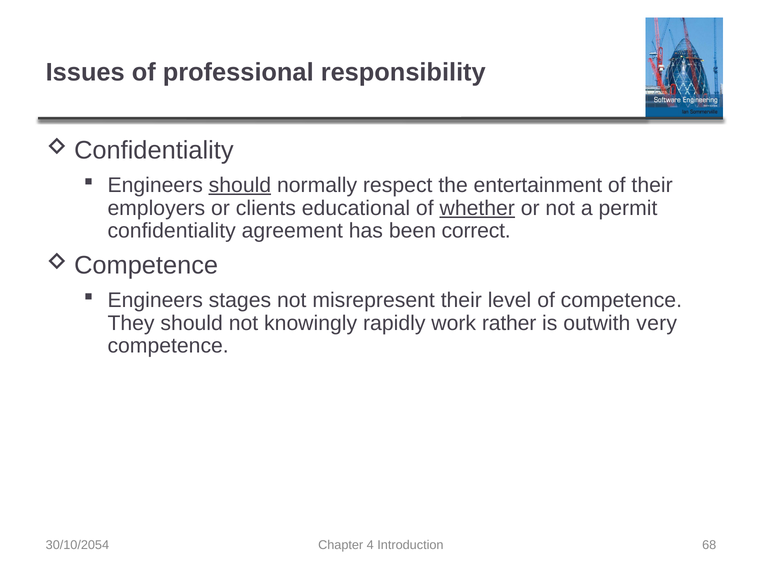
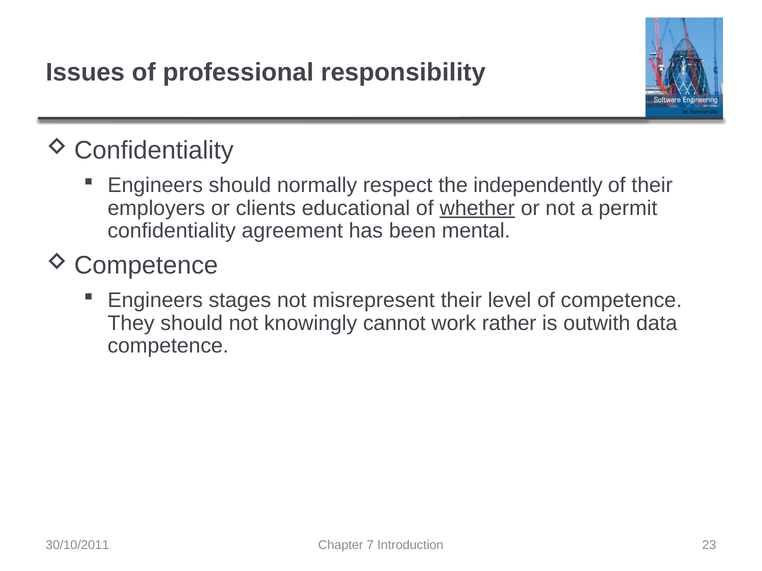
should underline: present -> none (240, 185)
entertainment: entertainment -> independently (538, 185)
correct: correct -> mental (476, 231)
rapidly: rapidly -> cannot (394, 323)
very: very -> data (657, 323)
30/10/2054: 30/10/2054 -> 30/10/2011 (77, 546)
4: 4 -> 7 (370, 546)
68: 68 -> 23 (709, 546)
